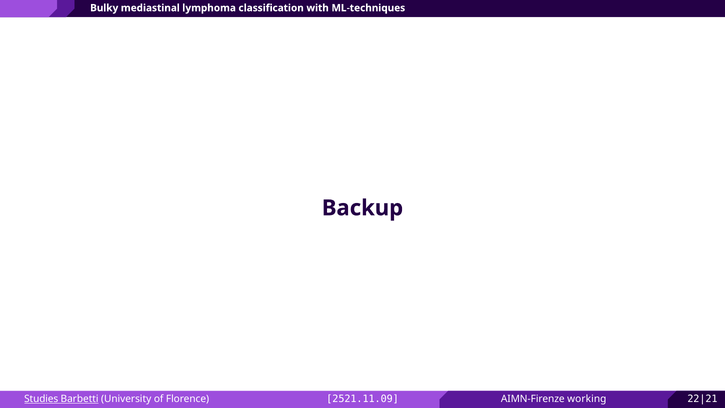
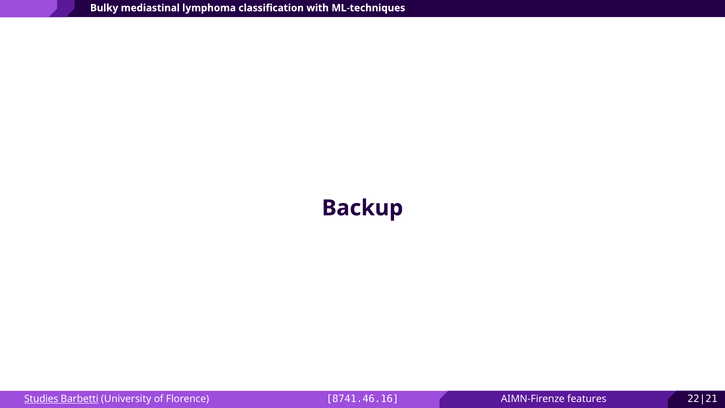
2521.11.09: 2521.11.09 -> 8741.46.16 (363, 399)
working: working -> features (587, 399)
